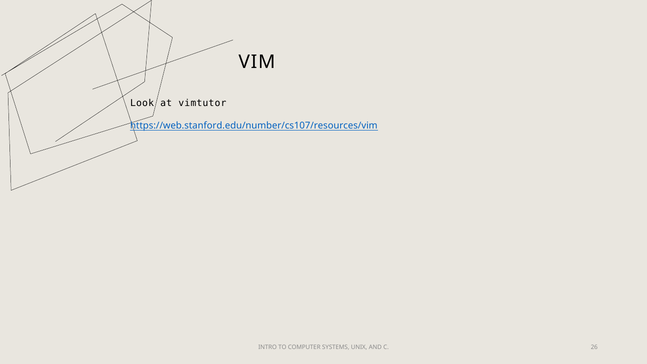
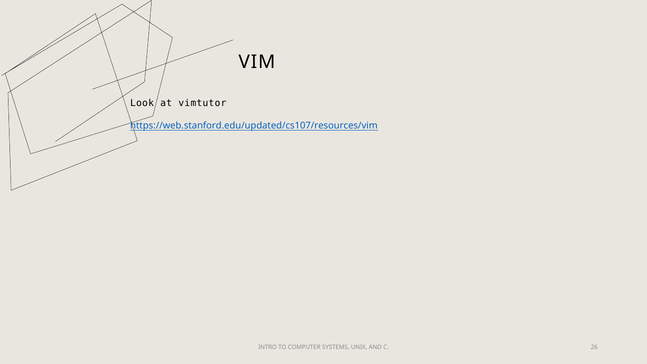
https://web.stanford.edu/number/cs107/resources/vim: https://web.stanford.edu/number/cs107/resources/vim -> https://web.stanford.edu/updated/cs107/resources/vim (254, 126)
